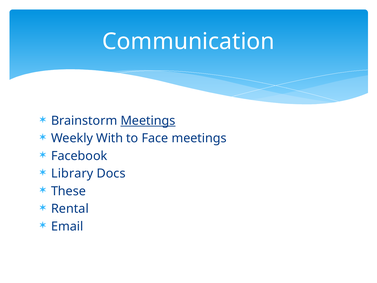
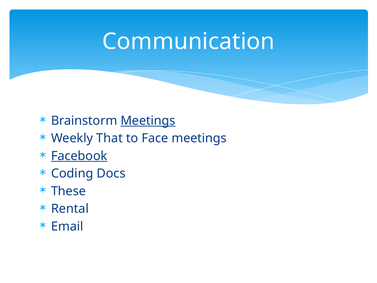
With: With -> That (110, 138)
Facebook underline: none -> present (79, 156)
Library: Library -> Coding (72, 173)
